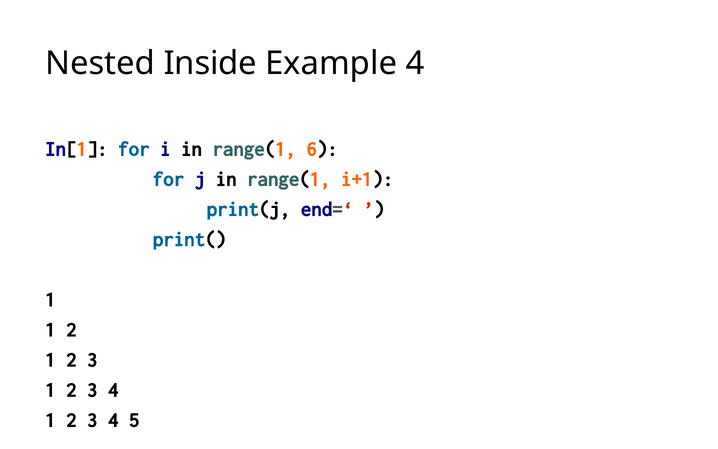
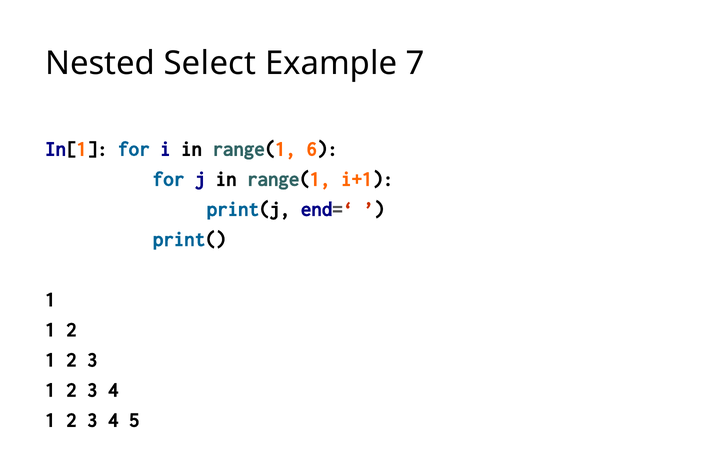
Inside: Inside -> Select (210, 63)
Example 4: 4 -> 7 (415, 63)
